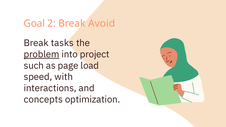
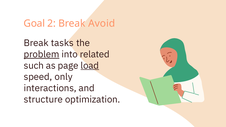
project: project -> related (95, 54)
load underline: none -> present (90, 66)
with: with -> only (64, 77)
concepts: concepts -> structure (43, 100)
